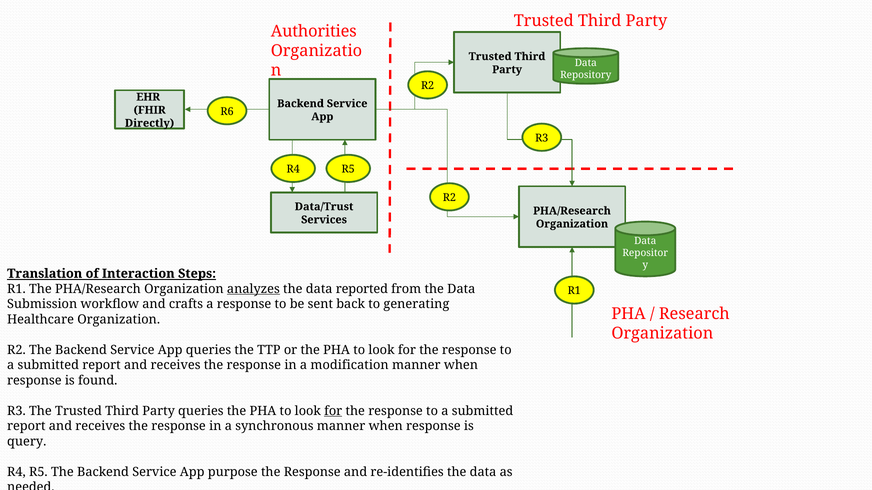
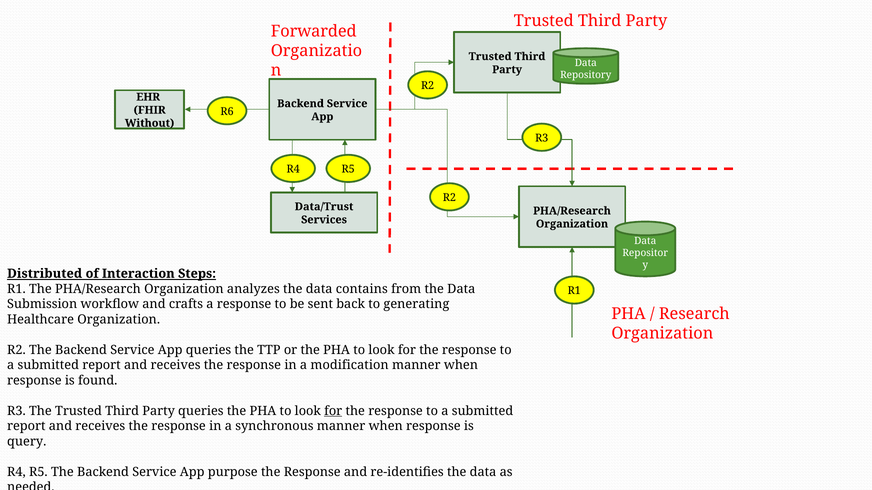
Authorities: Authorities -> Forwarded (314, 31)
Directly: Directly -> Without (150, 123)
Translation: Translation -> Distributed (45, 274)
analyzes underline: present -> none (253, 289)
reported: reported -> contains (362, 289)
